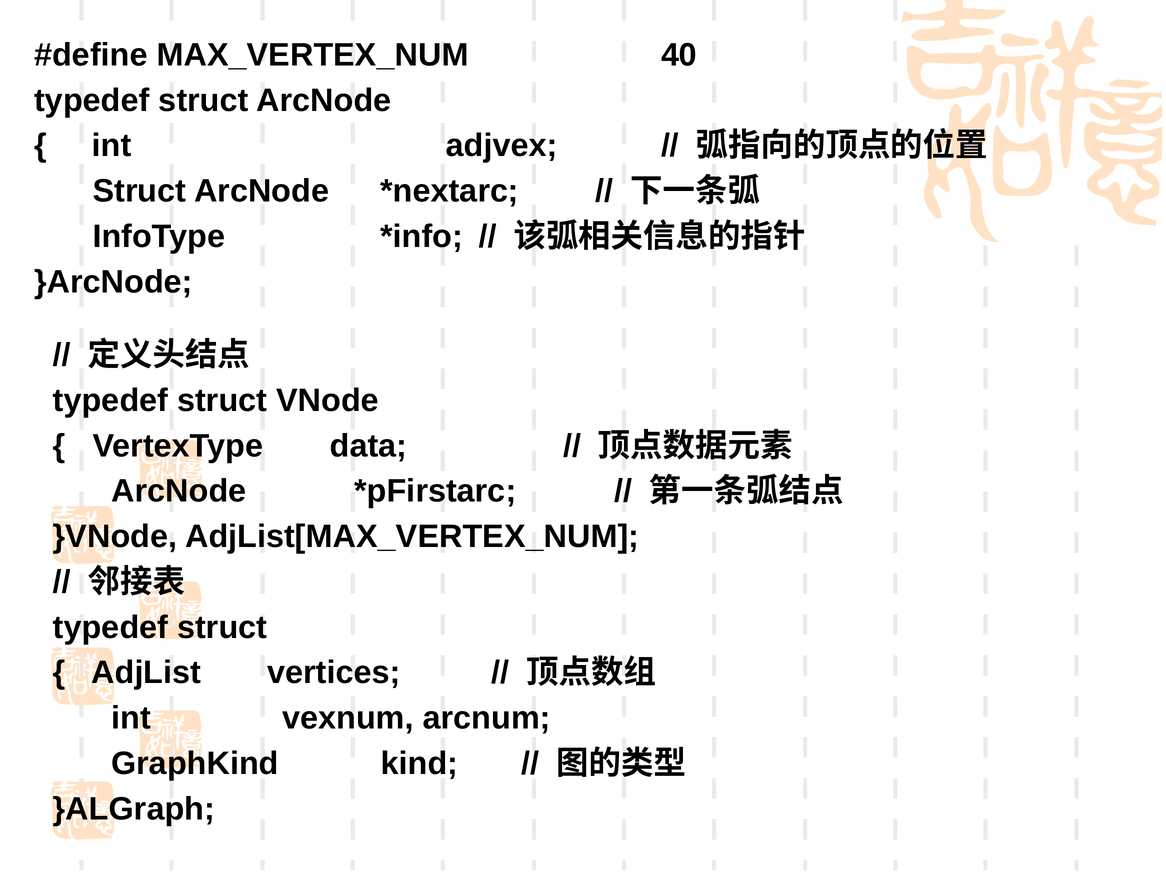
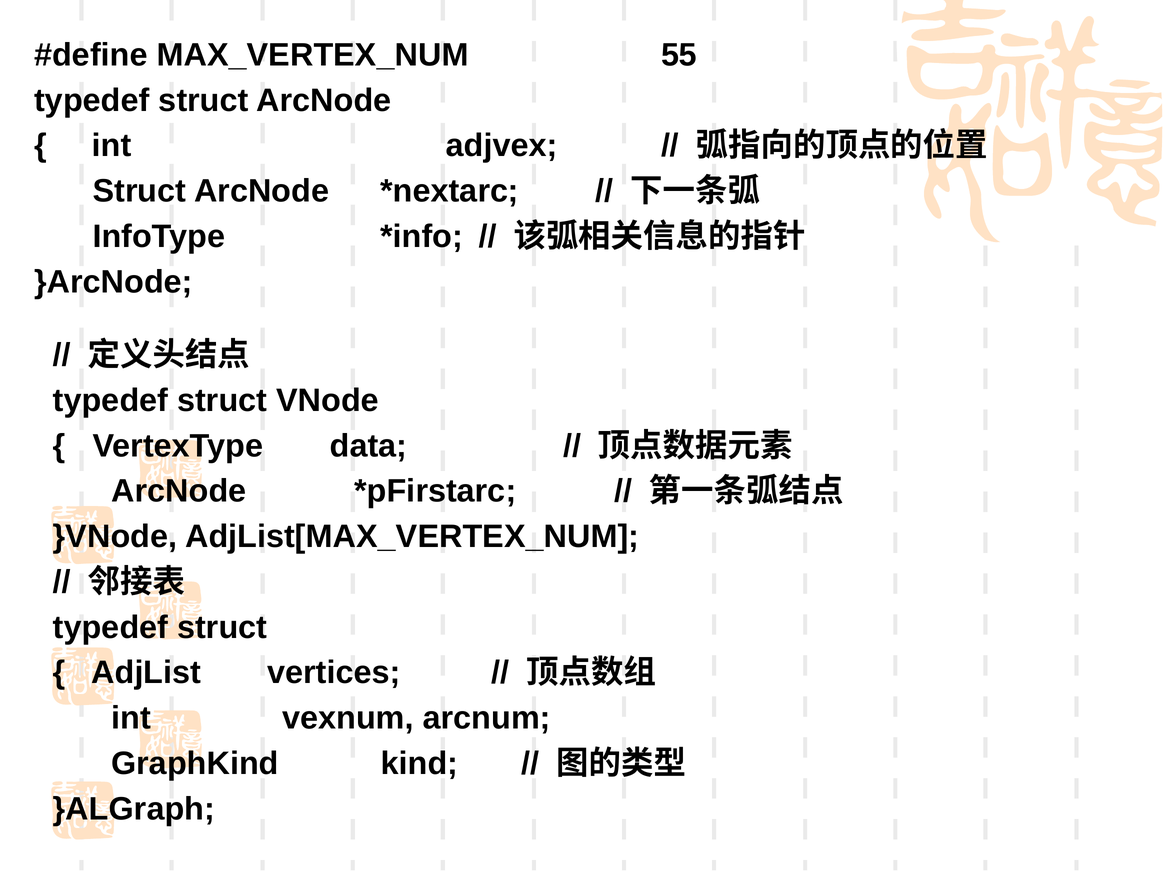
40: 40 -> 55 (679, 55)
